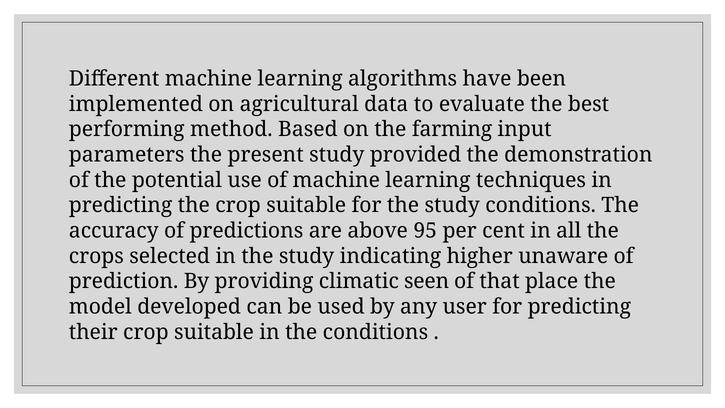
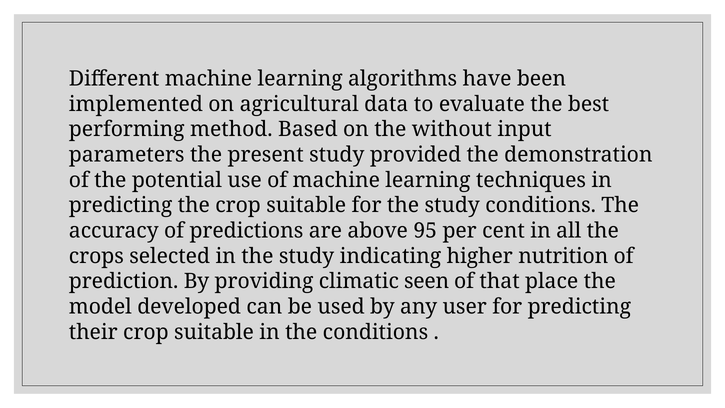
farming: farming -> without (452, 129)
unaware: unaware -> nutrition (563, 256)
